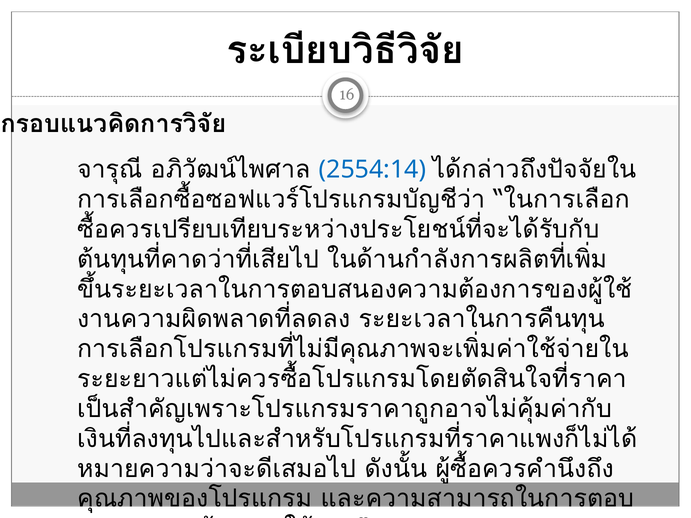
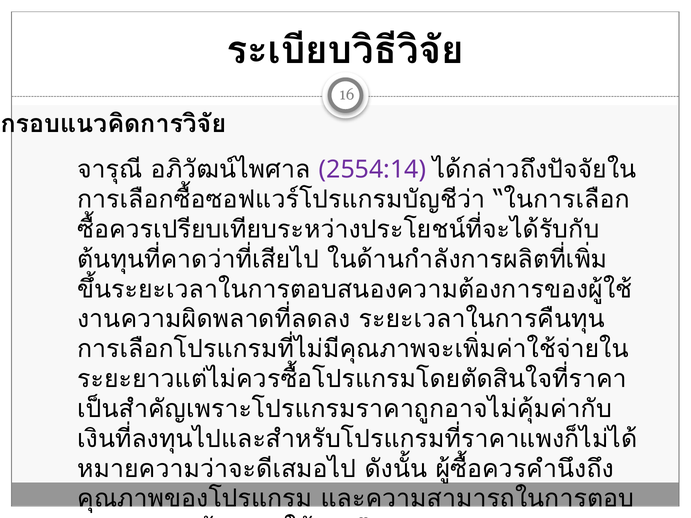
2554:14 colour: blue -> purple (373, 170)
